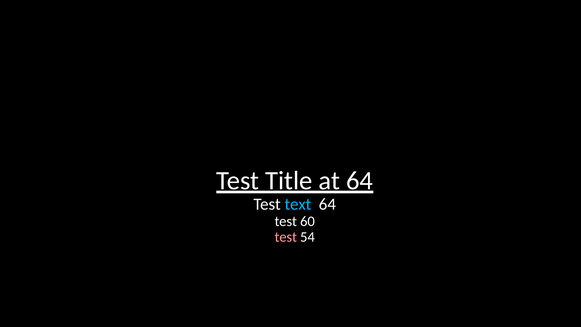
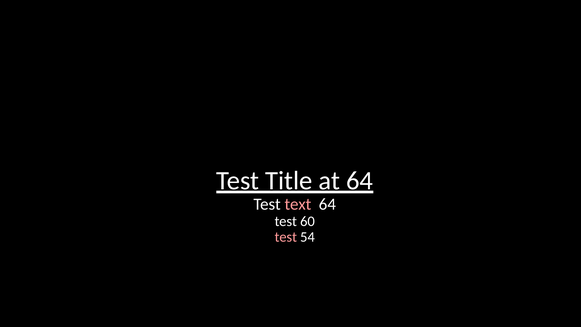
text colour: light blue -> pink (298, 204)
